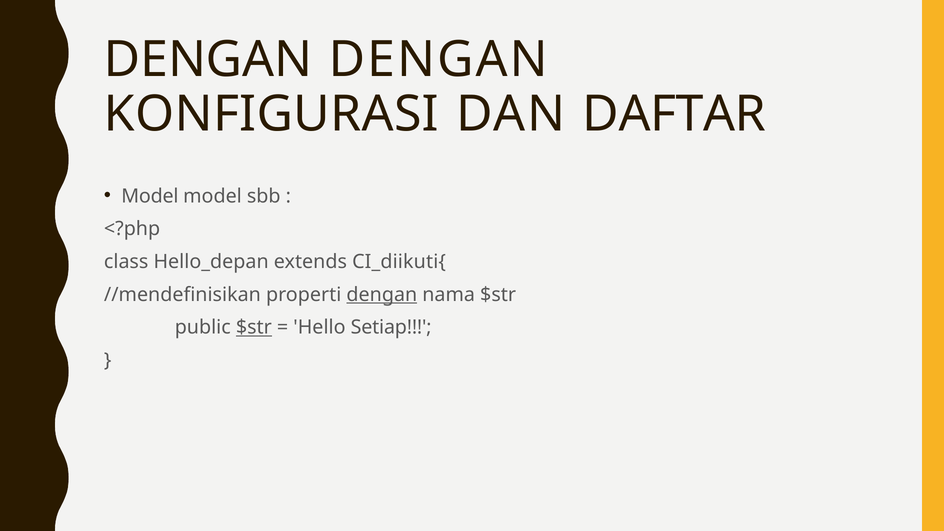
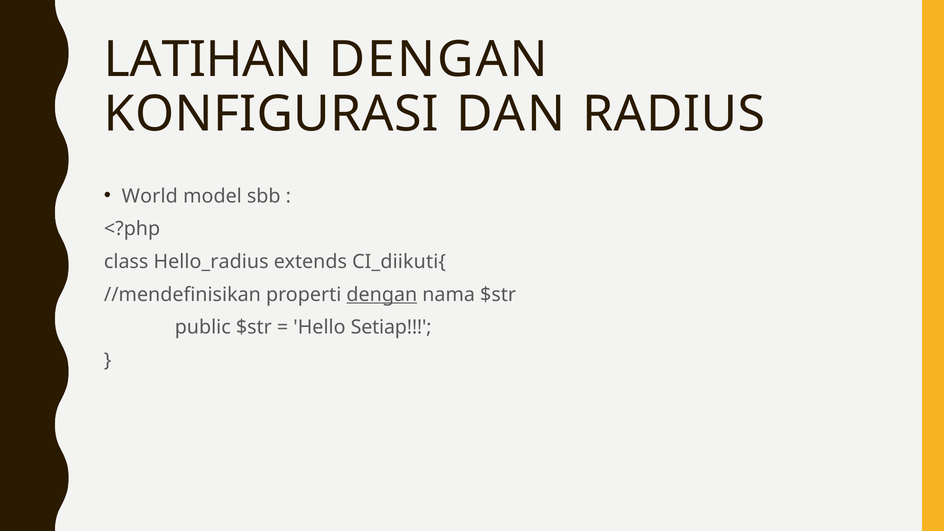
DENGAN: DENGAN -> LATIHAN (208, 60)
DAFTAR: DAFTAR -> RADIUS (674, 114)
Model: Model -> World (150, 196)
Hello_depan: Hello_depan -> Hello_radius (211, 262)
$str underline: present -> none (254, 327)
